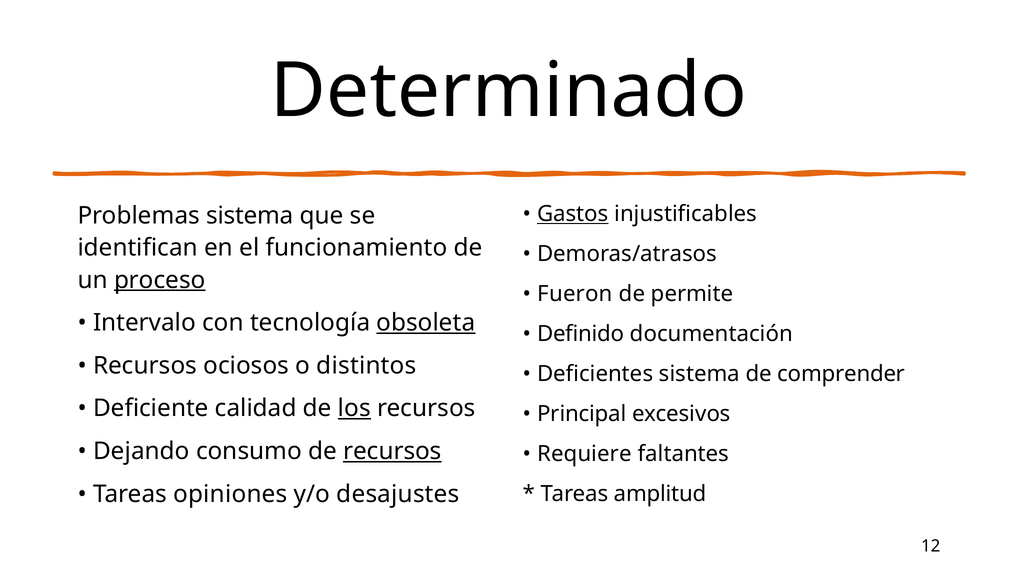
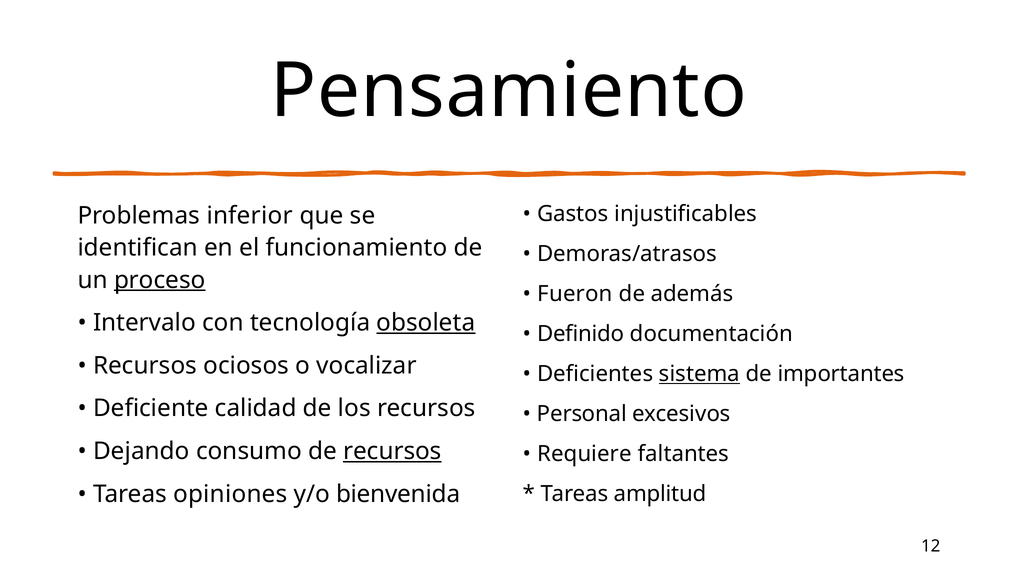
Determinado: Determinado -> Pensamiento (509, 91)
Gastos underline: present -> none (573, 214)
Problemas sistema: sistema -> inferior (250, 215)
permite: permite -> además (692, 294)
distintos: distintos -> vocalizar (367, 365)
sistema underline: none -> present (699, 374)
comprender: comprender -> importantes (841, 374)
los underline: present -> none (354, 408)
Principal: Principal -> Personal (582, 414)
desajustes: desajustes -> bienvenida (398, 494)
